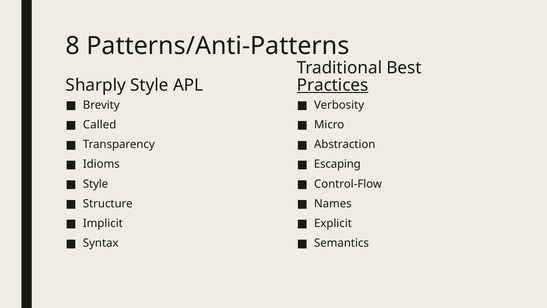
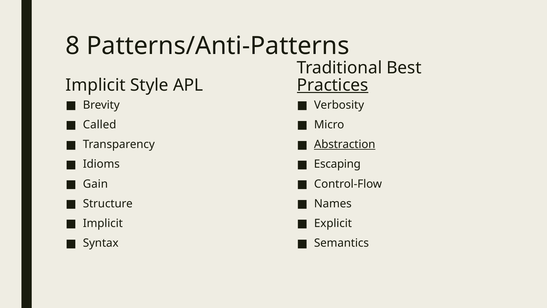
Sharply: Sharply -> Implicit (96, 85)
Abstraction underline: none -> present (345, 144)
Style: Style -> Gain (95, 184)
